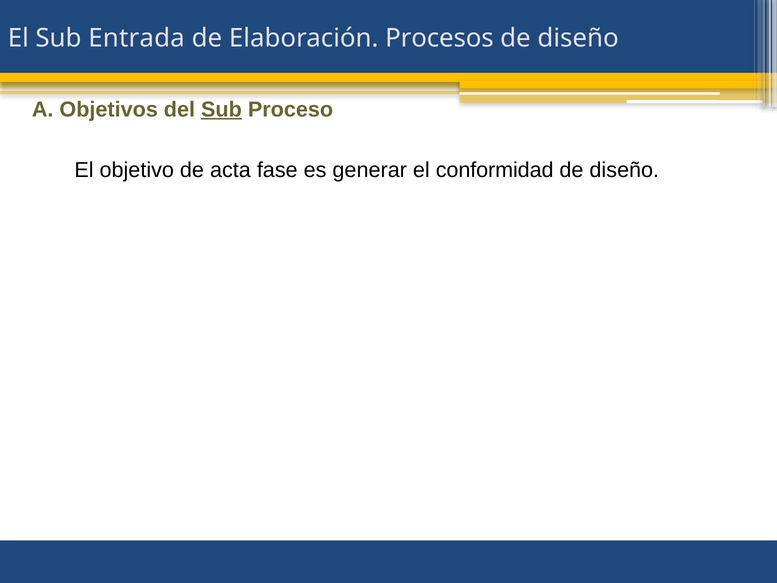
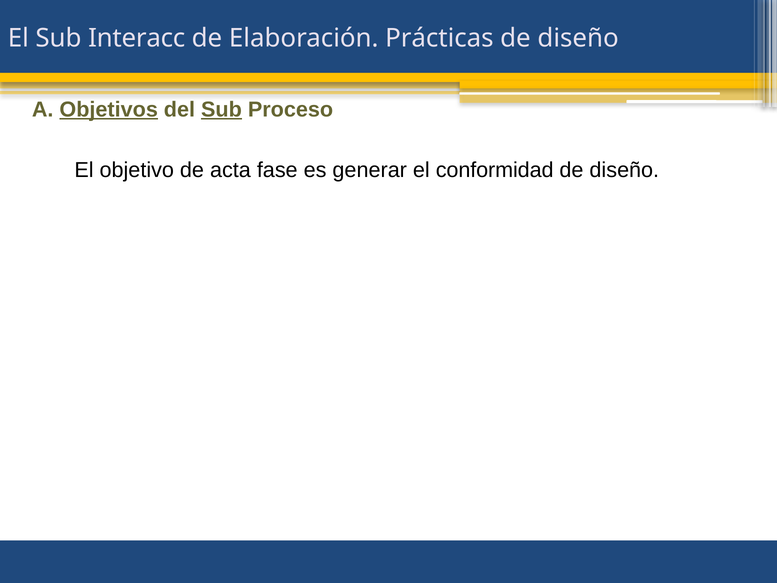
Entrada: Entrada -> Interacc (137, 38)
Procesos: Procesos -> Prácticas (439, 38)
Objetivos underline: none -> present (109, 109)
